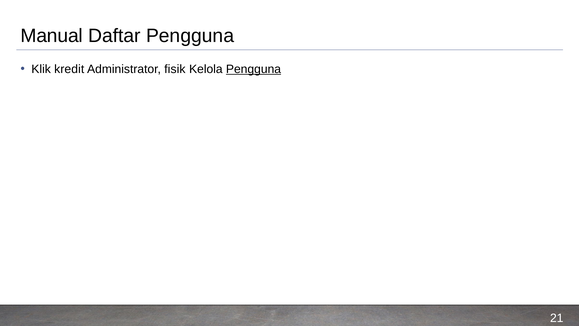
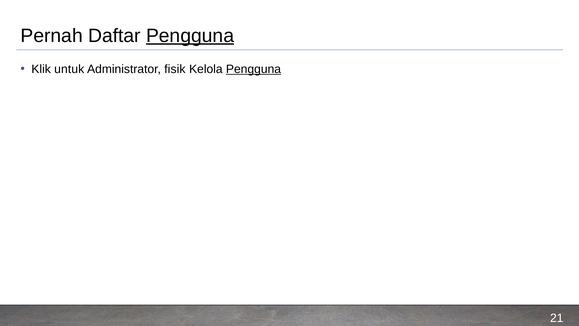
Manual: Manual -> Pernah (52, 36)
Pengguna underline: none -> present (190, 36)
kredit: kredit -> untuk (69, 69)
